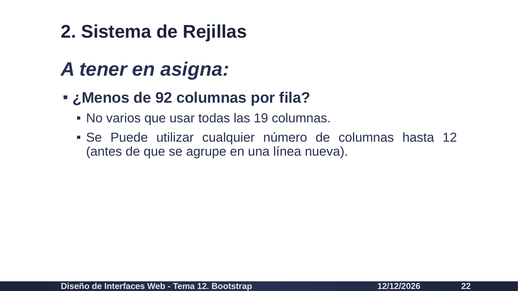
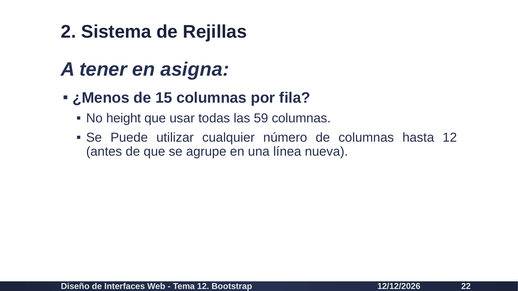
92: 92 -> 15 (164, 98)
varios: varios -> height (124, 118)
19: 19 -> 59 (261, 118)
